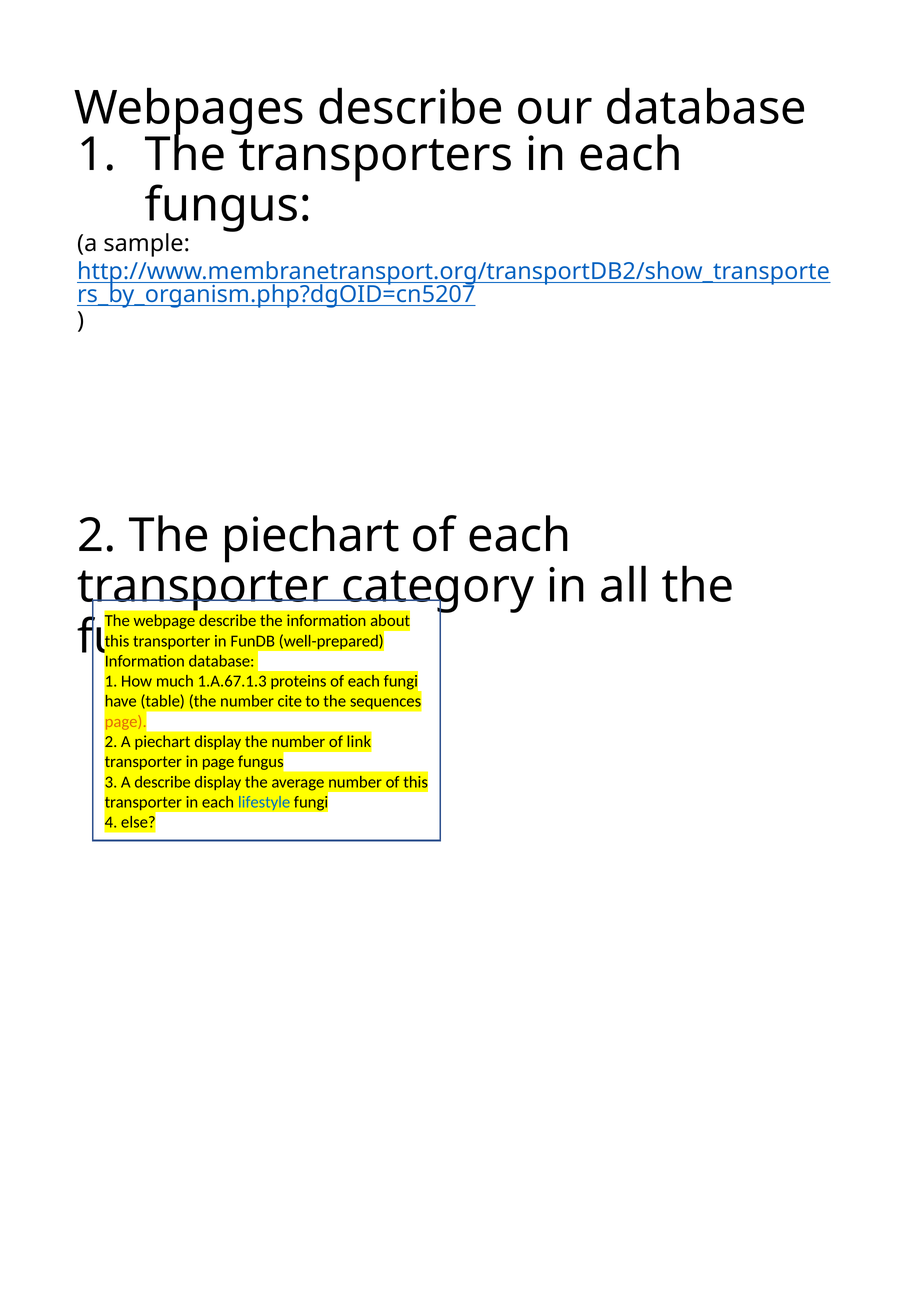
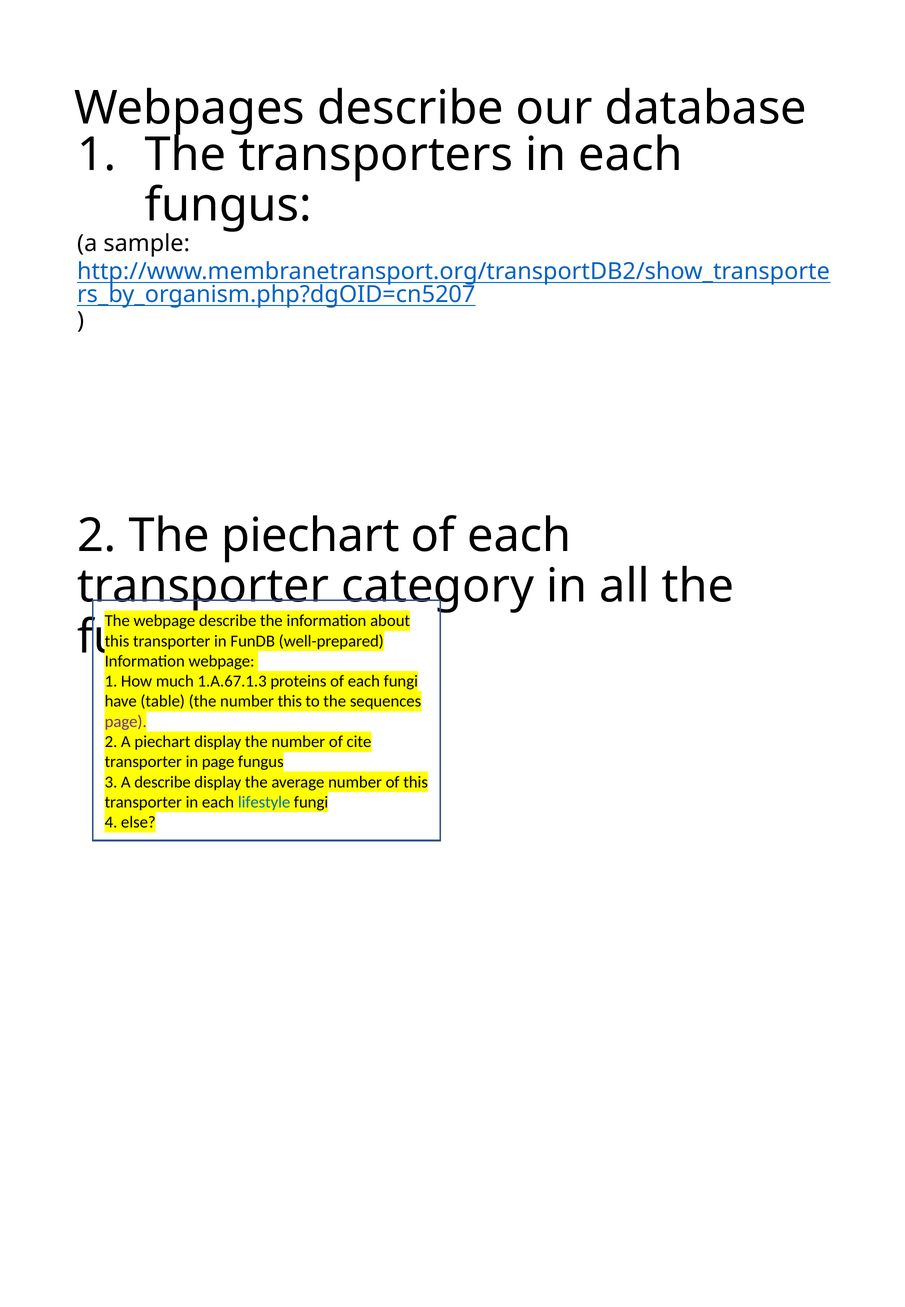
database: database -> webpage (222, 661)
number cite: cite -> this (290, 702)
page colour: orange -> purple (126, 722)
link: link -> cite (359, 742)
